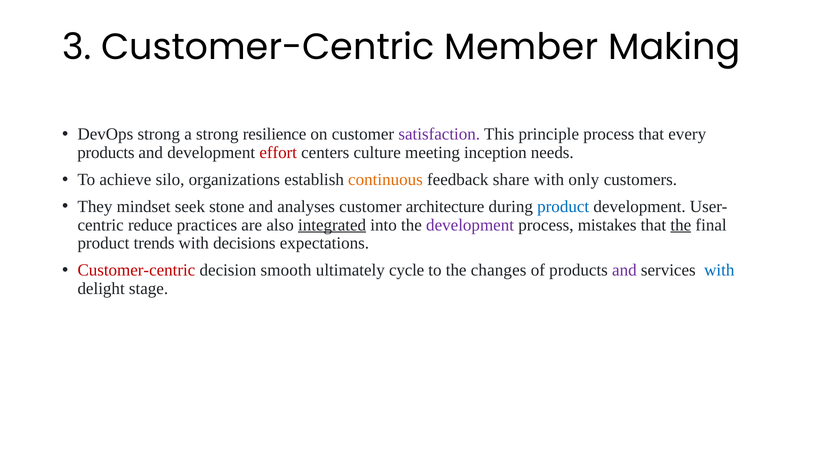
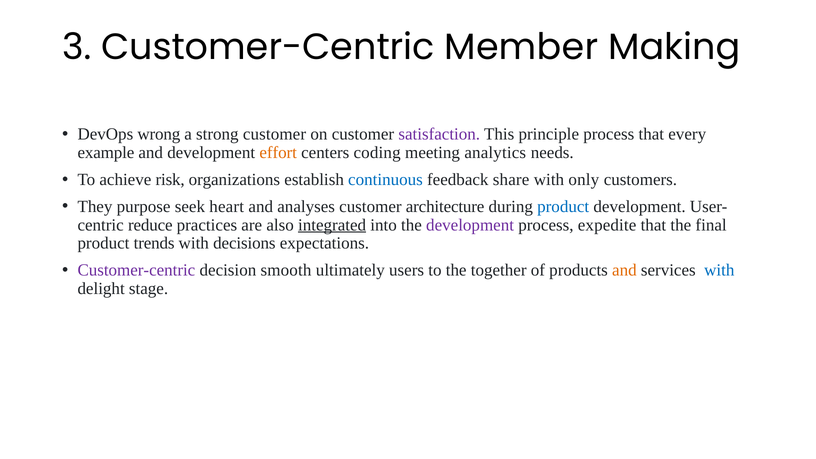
DevOps strong: strong -> wrong (159, 134)
strong resilience: resilience -> customer (274, 134)
products: products -> example (106, 153)
effort colour: red -> orange (278, 153)
culture: culture -> coding (377, 153)
inception: inception -> analytics (495, 153)
silo: silo -> risk (170, 180)
continuous colour: orange -> blue (385, 180)
mindset: mindset -> purpose (144, 207)
stone: stone -> heart (227, 207)
mistakes: mistakes -> expedite (607, 225)
the underline: present -> none (681, 225)
Customer-centric colour: red -> purple (136, 270)
cycle: cycle -> users (407, 270)
changes: changes -> together (499, 270)
and colour: purple -> orange (624, 270)
